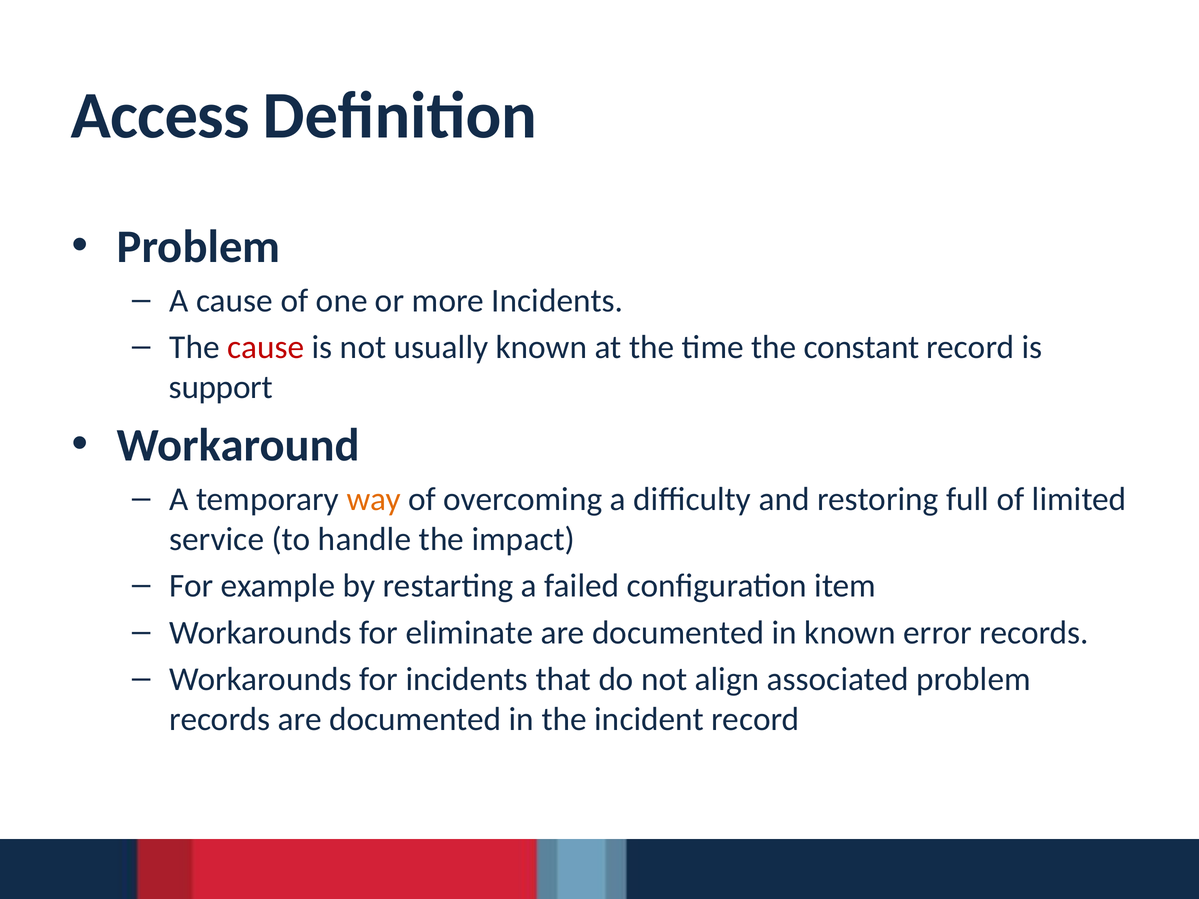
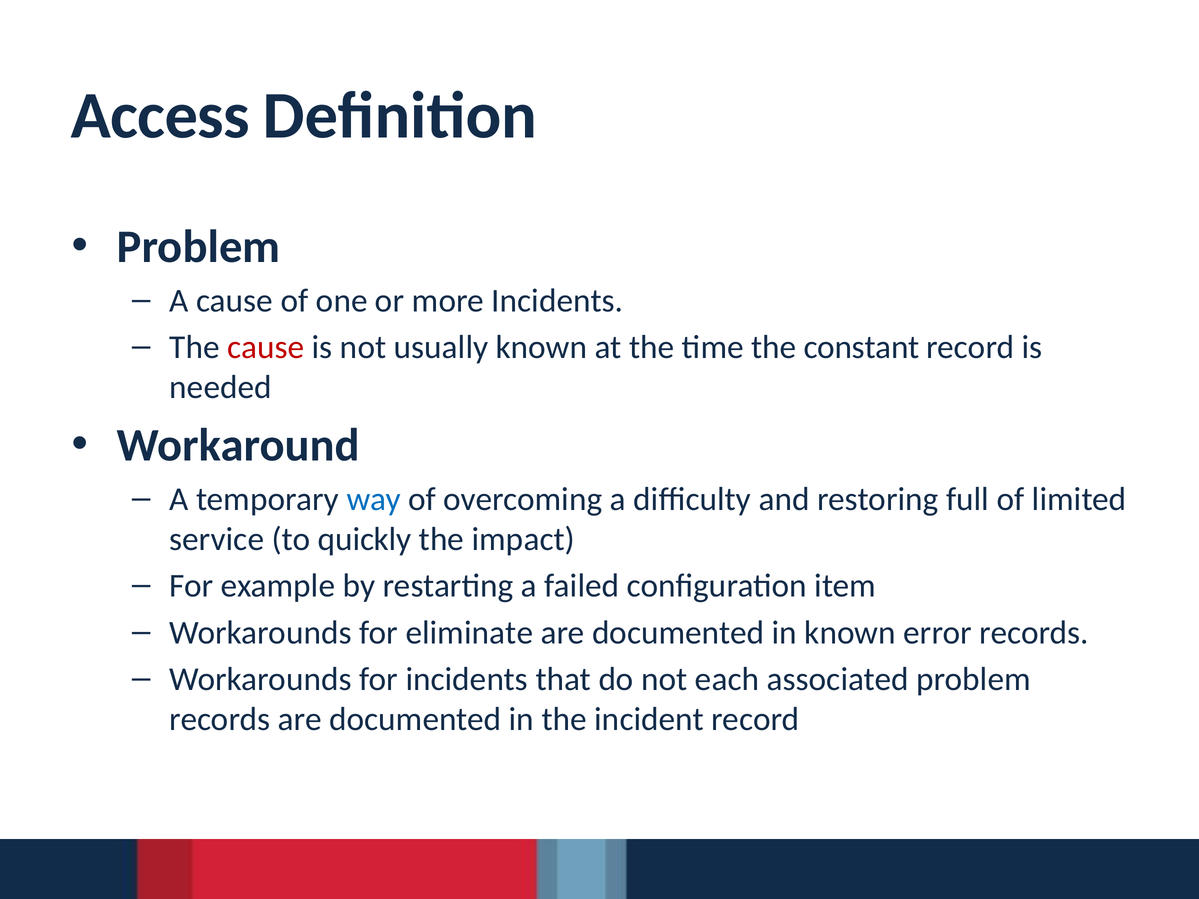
support: support -> needed (221, 387)
way colour: orange -> blue (374, 499)
handle: handle -> quickly (365, 539)
align: align -> each (727, 679)
